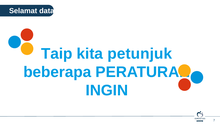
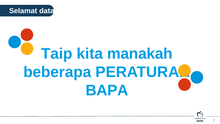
petunjuk: petunjuk -> manakah (140, 54)
INGIN: INGIN -> BAPA (107, 90)
